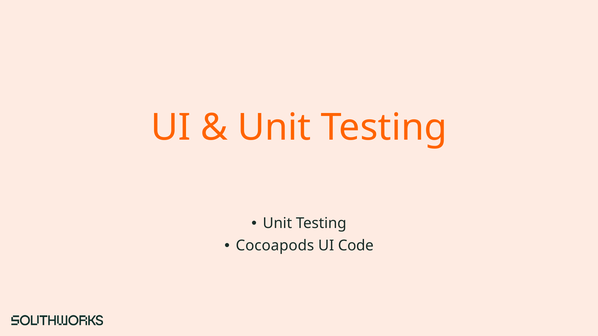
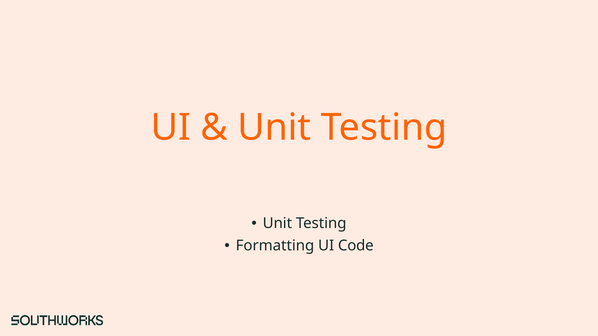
Cocoapods: Cocoapods -> Formatting (275, 246)
